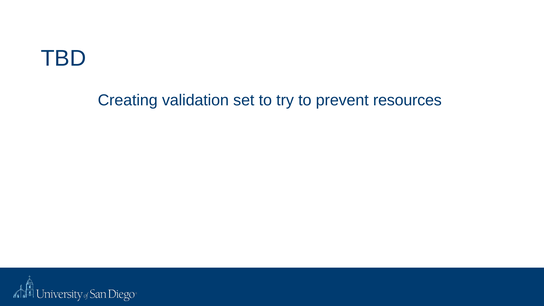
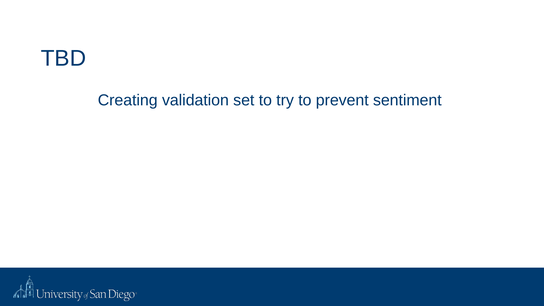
resources: resources -> sentiment (407, 100)
